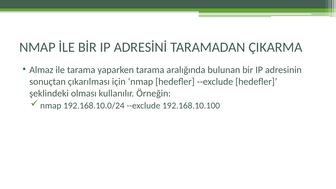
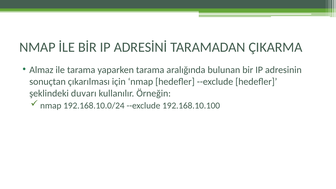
olması: olması -> duvarı (84, 93)
